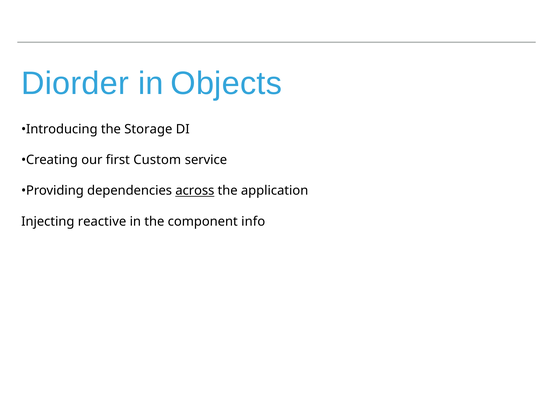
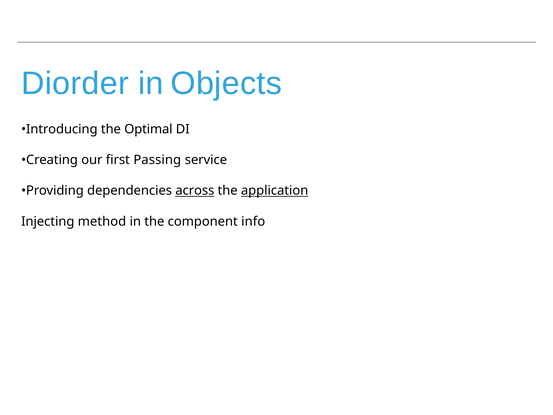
Storage: Storage -> Optimal (148, 129)
Custom: Custom -> Passing (157, 160)
application underline: none -> present (275, 191)
reactive: reactive -> method (102, 221)
